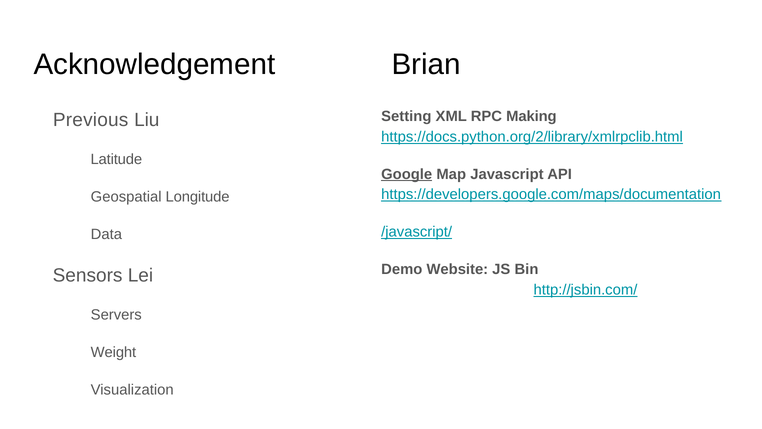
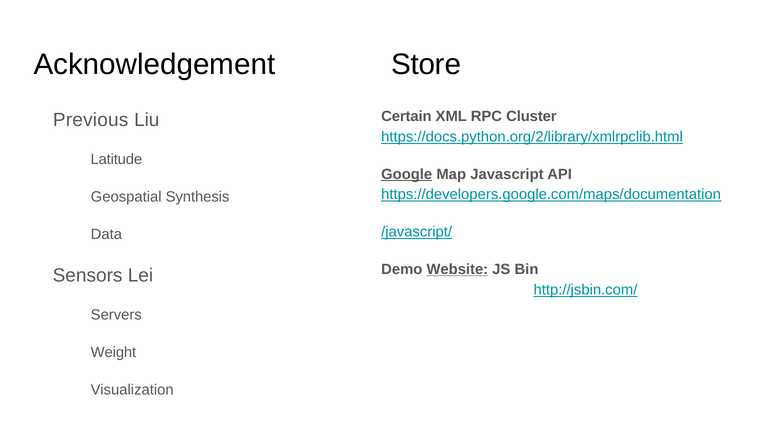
Brian: Brian -> Store (426, 65)
Setting: Setting -> Certain (406, 116)
Making: Making -> Cluster (531, 116)
Longitude: Longitude -> Synthesis (198, 197)
Website underline: none -> present (457, 269)
